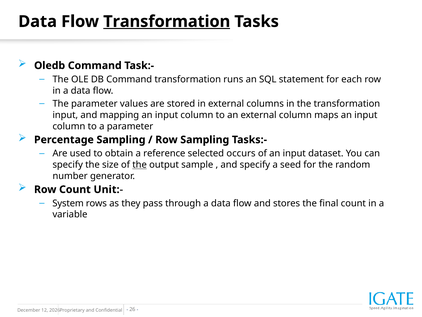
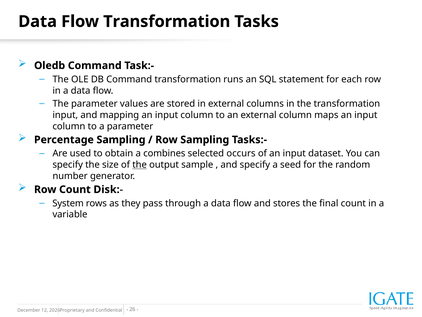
Transformation underline: present -> none (167, 21)
reference: reference -> combines (164, 153)
Unit:-: Unit:- -> Disk:- (108, 189)
